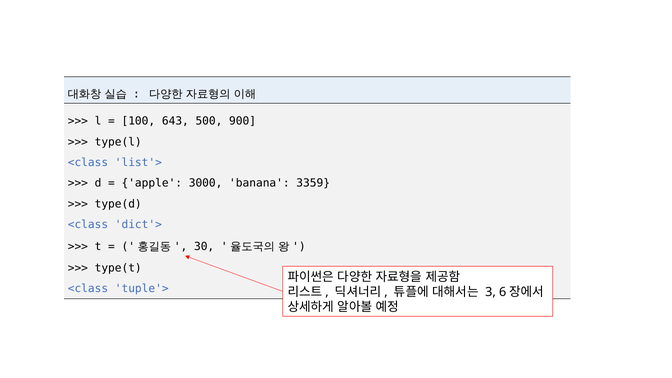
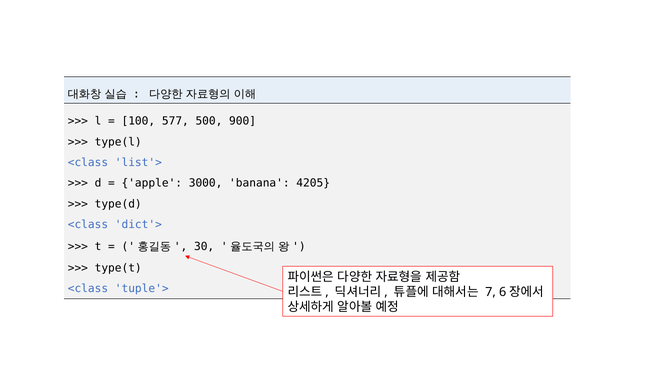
643: 643 -> 577 (175, 121)
3359: 3359 -> 4205 (313, 183)
3: 3 -> 7 (490, 292)
